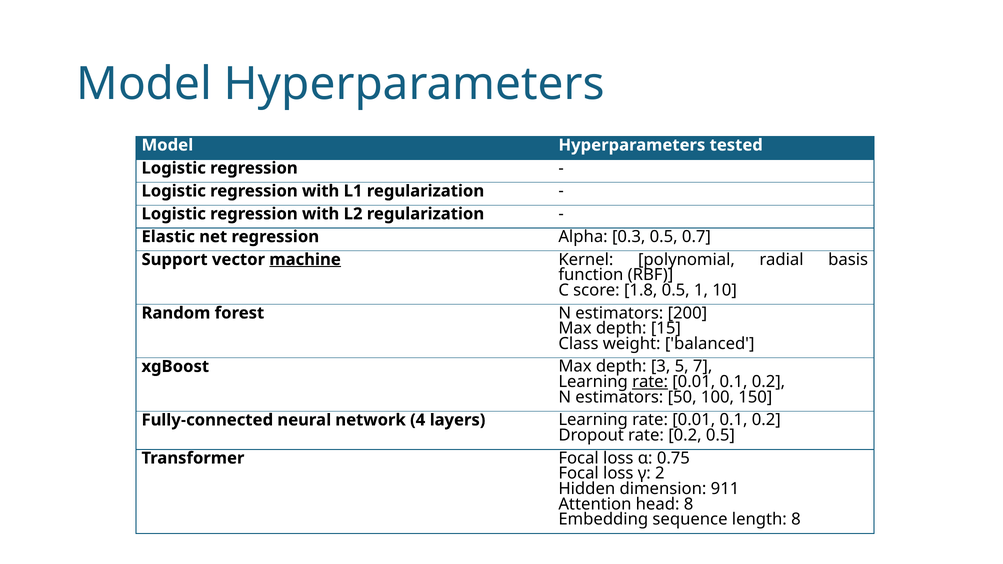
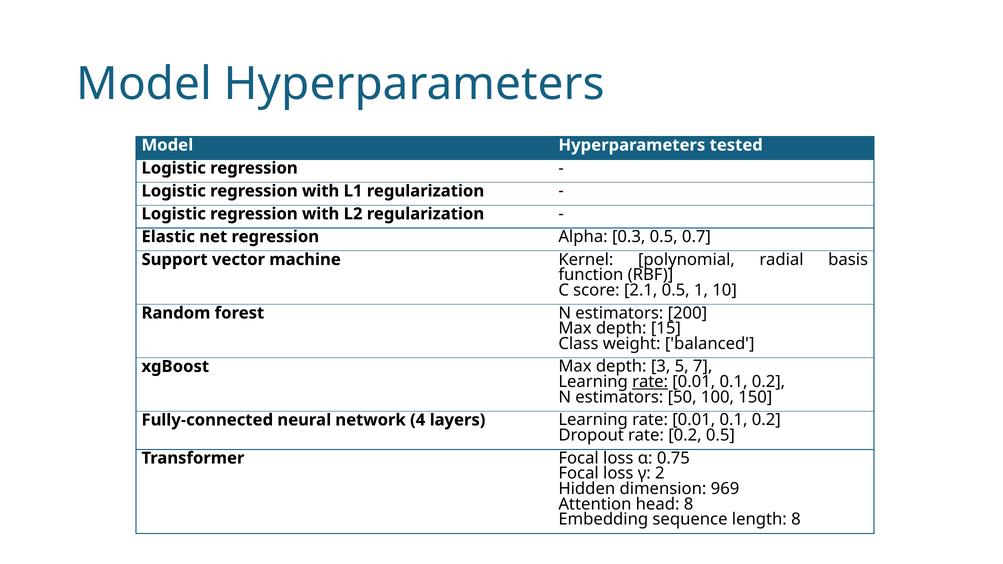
machine underline: present -> none (305, 260)
1.8: 1.8 -> 2.1 (641, 290)
911: 911 -> 969 (725, 489)
